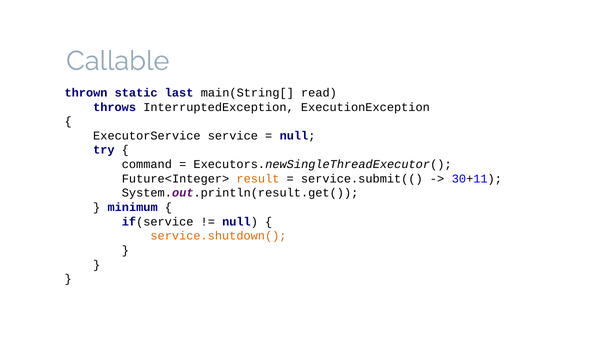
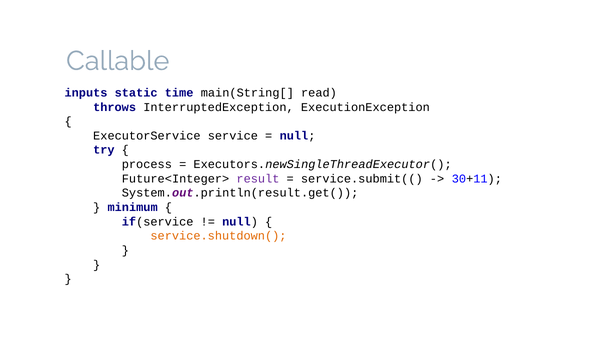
thrown: thrown -> inputs (86, 93)
last: last -> time (179, 93)
command: command -> process (147, 164)
result colour: orange -> purple (258, 179)
